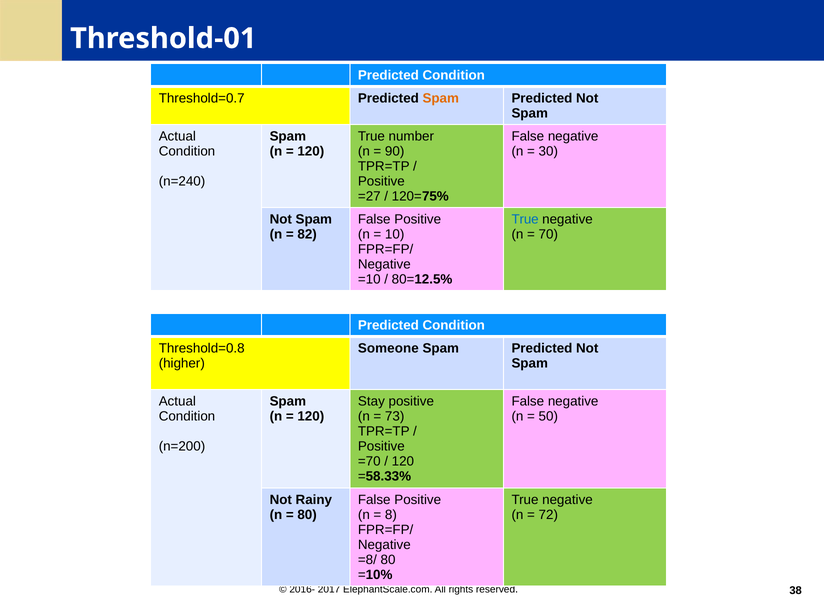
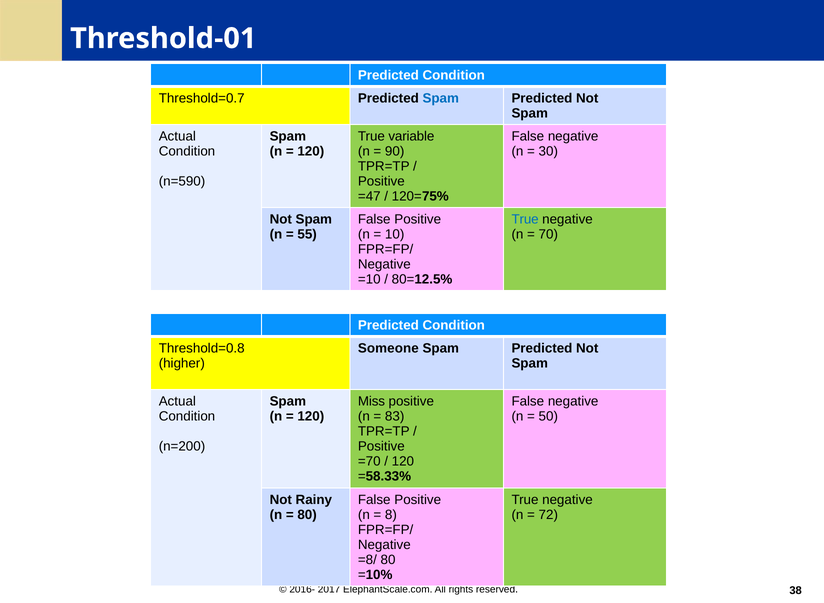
Spam colour: orange -> blue (441, 98)
number: number -> variable (411, 136)
n=240: n=240 -> n=590 (182, 181)
=27: =27 -> =47 (369, 196)
82: 82 -> 55 (307, 234)
Stay: Stay -> Miss (372, 401)
73: 73 -> 83 (395, 416)
